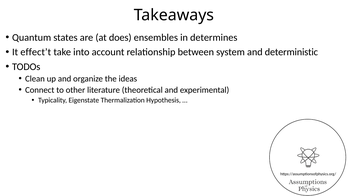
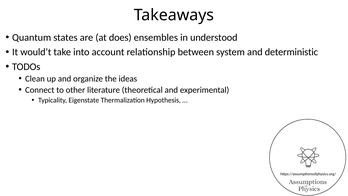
determines: determines -> understood (214, 37)
effect’t: effect’t -> would’t (36, 52)
